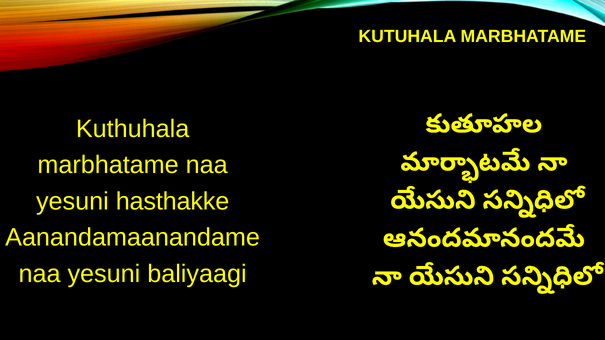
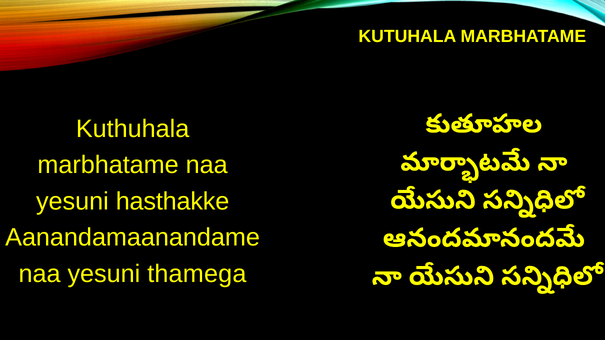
baliyaagi: baliyaagi -> thamega (197, 274)
